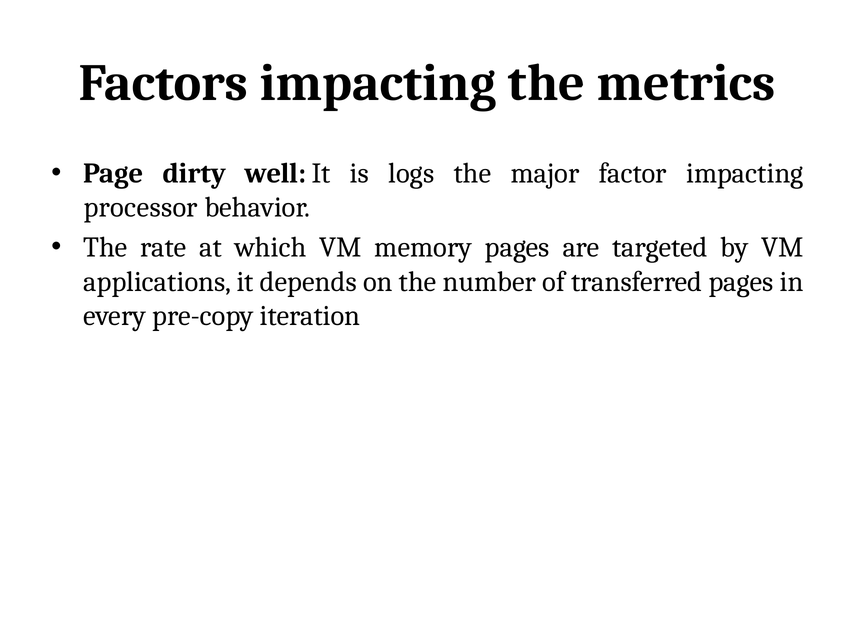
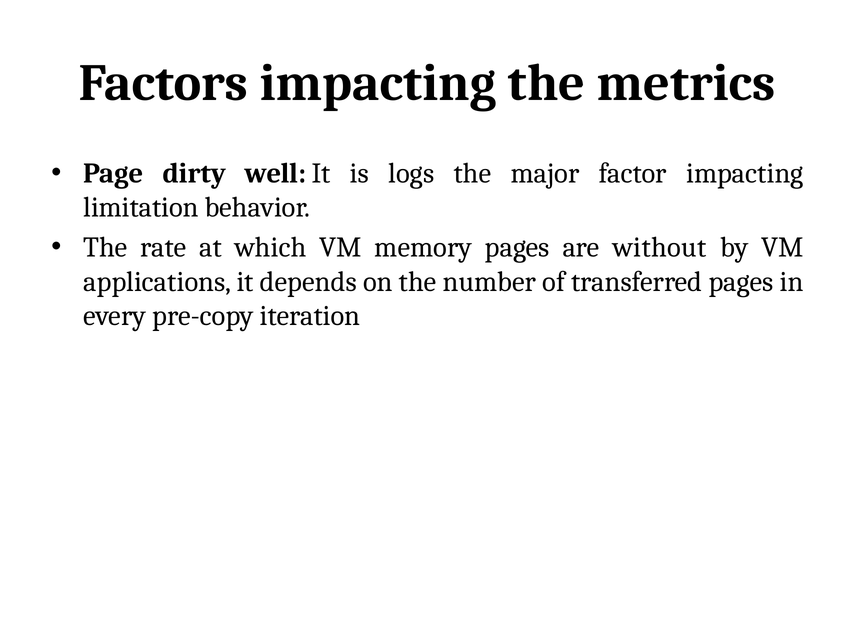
processor: processor -> limitation (141, 207)
targeted: targeted -> without (660, 247)
